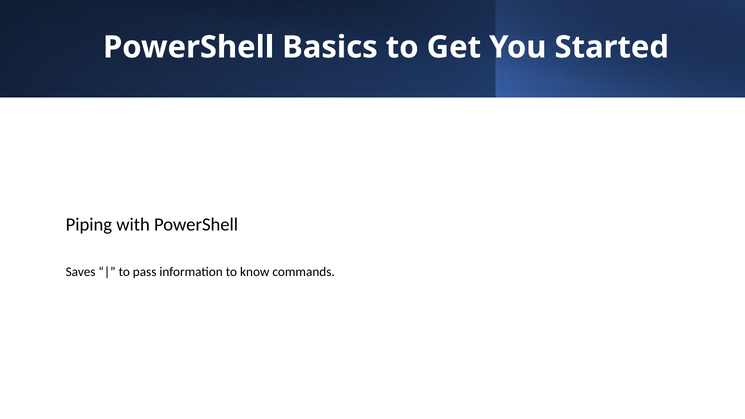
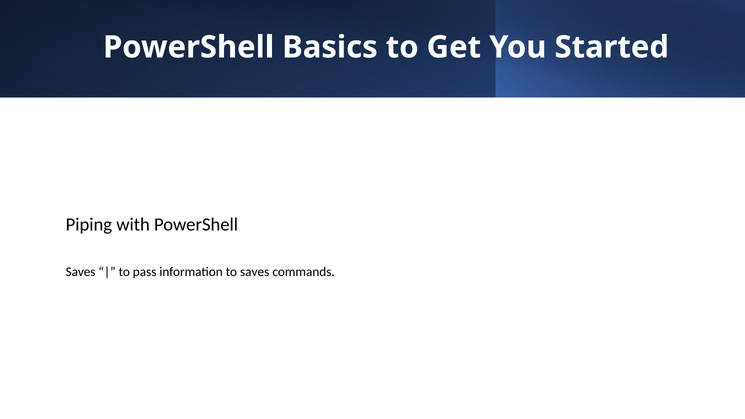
to know: know -> saves (255, 272)
